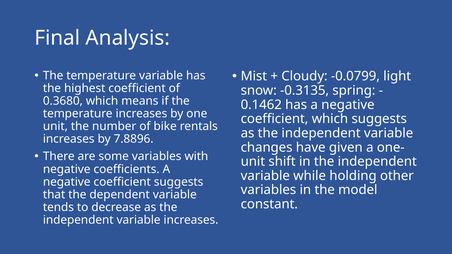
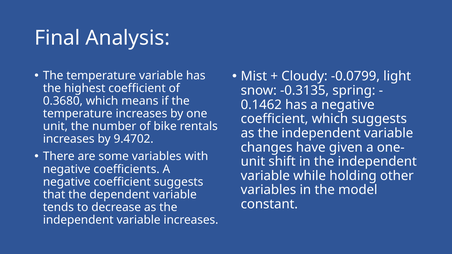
7.8896: 7.8896 -> 9.4702 (134, 139)
